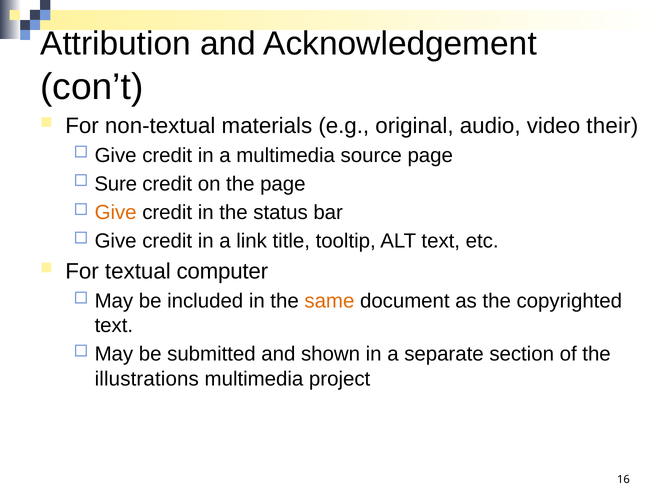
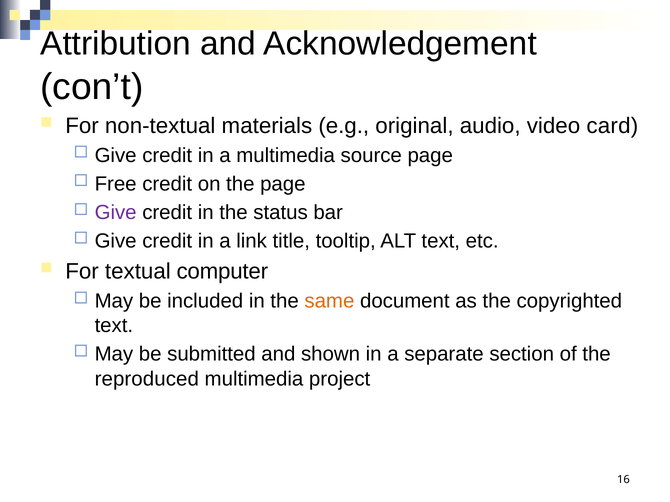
their: their -> card (612, 126)
Sure: Sure -> Free (116, 184)
Give colour: orange -> purple (116, 213)
illustrations: illustrations -> reproduced (147, 379)
